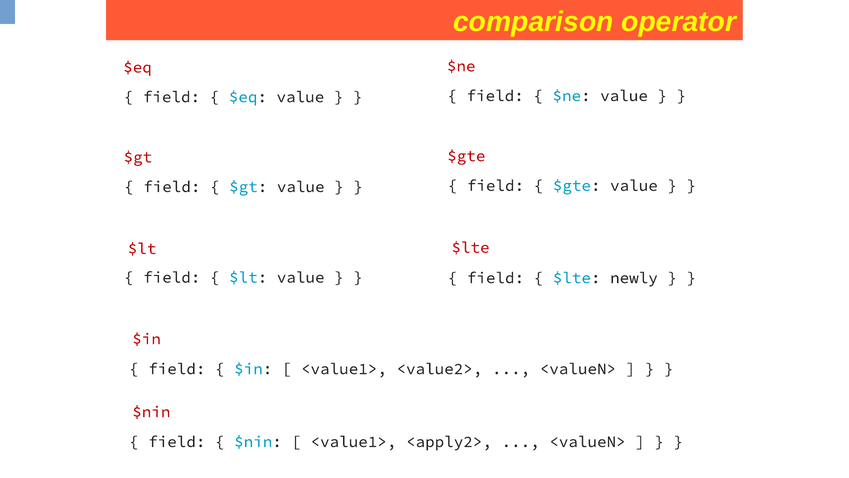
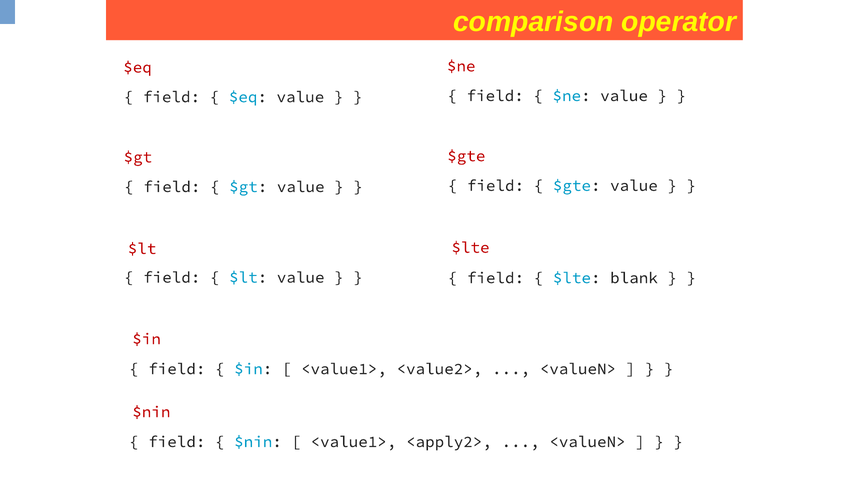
newly: newly -> blank (634, 278)
